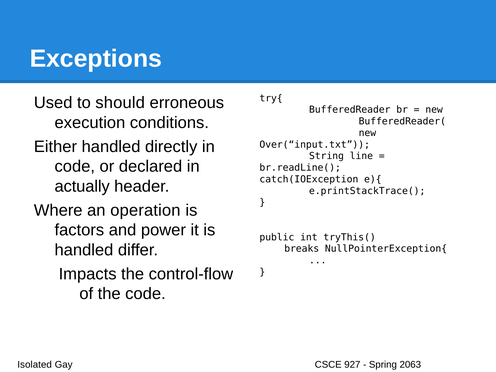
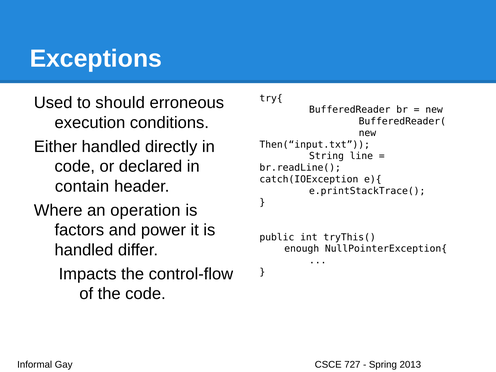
Over(“input.txt: Over(“input.txt -> Then(“input.txt (315, 145)
actually: actually -> contain (82, 186)
breaks: breaks -> enough (302, 249)
Isolated: Isolated -> Informal (35, 365)
927: 927 -> 727 (352, 365)
2063: 2063 -> 2013 (410, 365)
